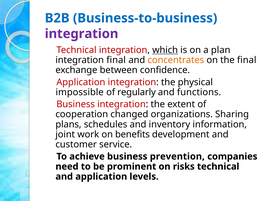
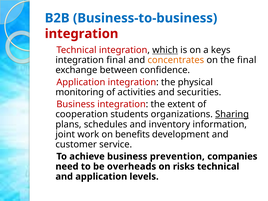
integration colour: purple -> red (82, 34)
plan: plan -> keys (221, 50)
impossible: impossible -> monitoring (80, 92)
regularly: regularly -> activities (137, 92)
functions: functions -> securities (199, 92)
changed: changed -> students (129, 114)
Sharing underline: none -> present (232, 114)
prominent: prominent -> overheads (132, 167)
